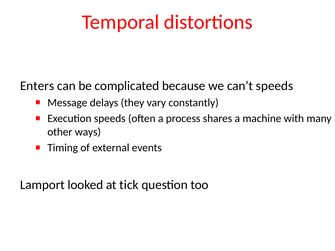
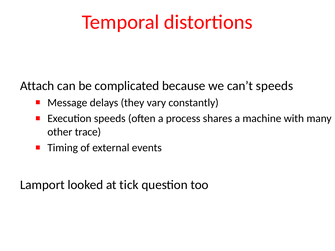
Enters: Enters -> Attach (37, 86)
ways: ways -> trace (88, 132)
